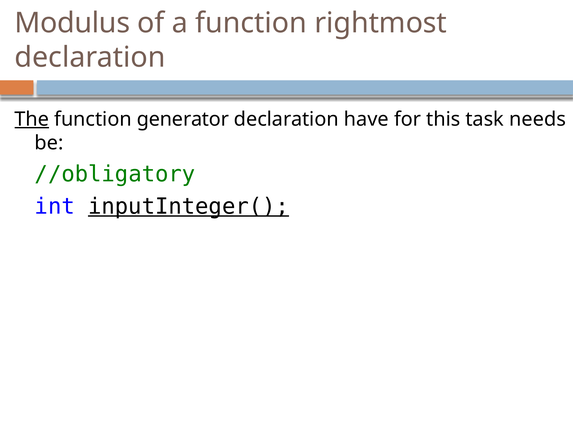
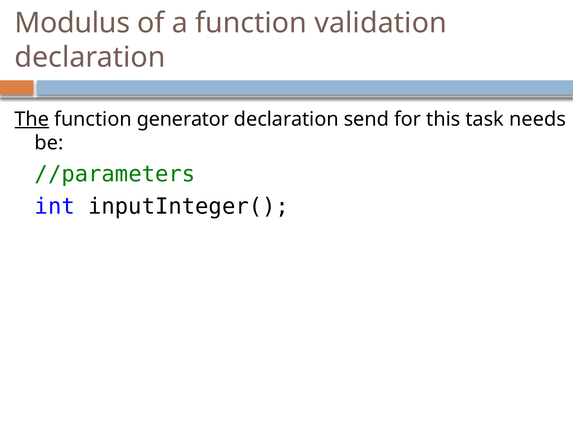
rightmost: rightmost -> validation (381, 23)
have: have -> send (366, 119)
//obligatory: //obligatory -> //parameters (115, 174)
inputInteger( underline: present -> none (189, 206)
